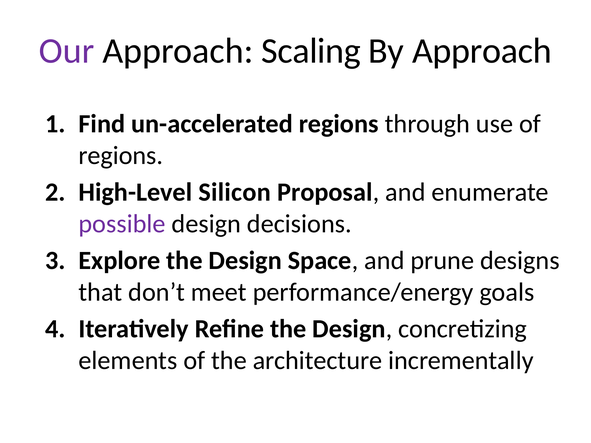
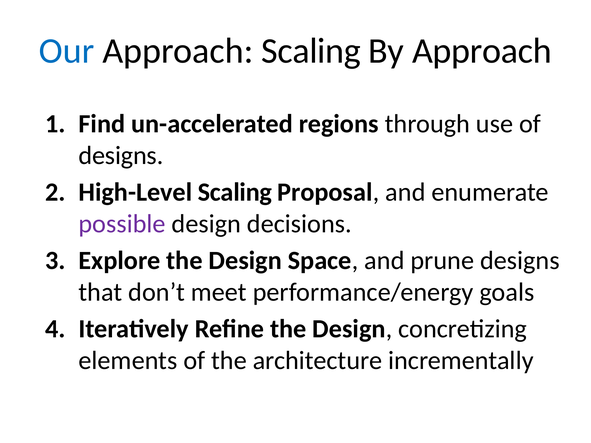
Our colour: purple -> blue (67, 51)
regions: regions -> designs (121, 156)
High-Level Silicon: Silicon -> Scaling (235, 192)
